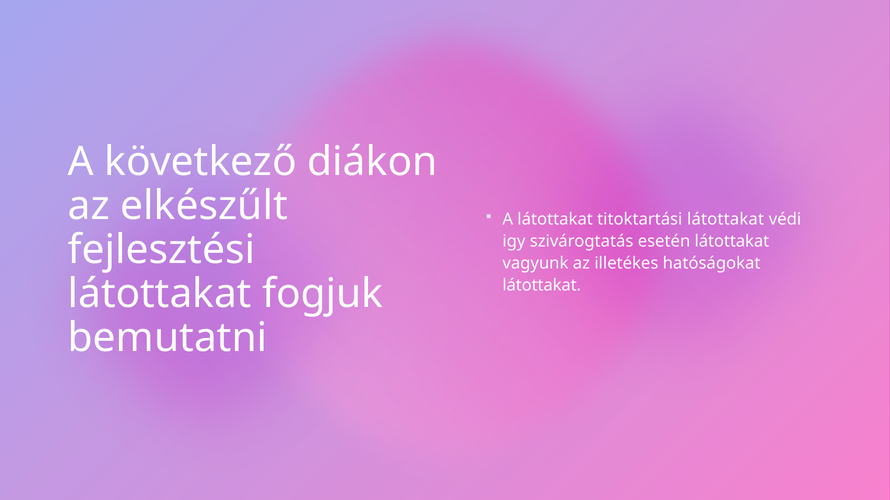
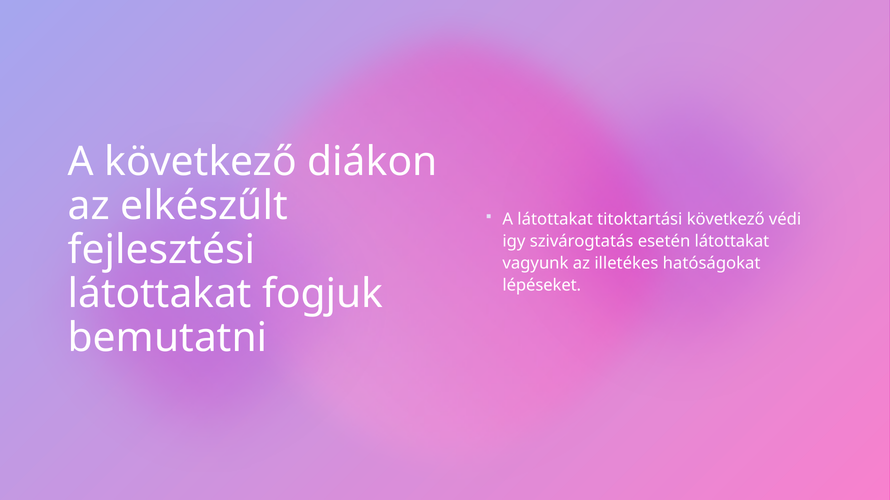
titoktartási látottakat: látottakat -> következő (726, 219)
látottakat: látottakat -> lépéseket (542, 285)
